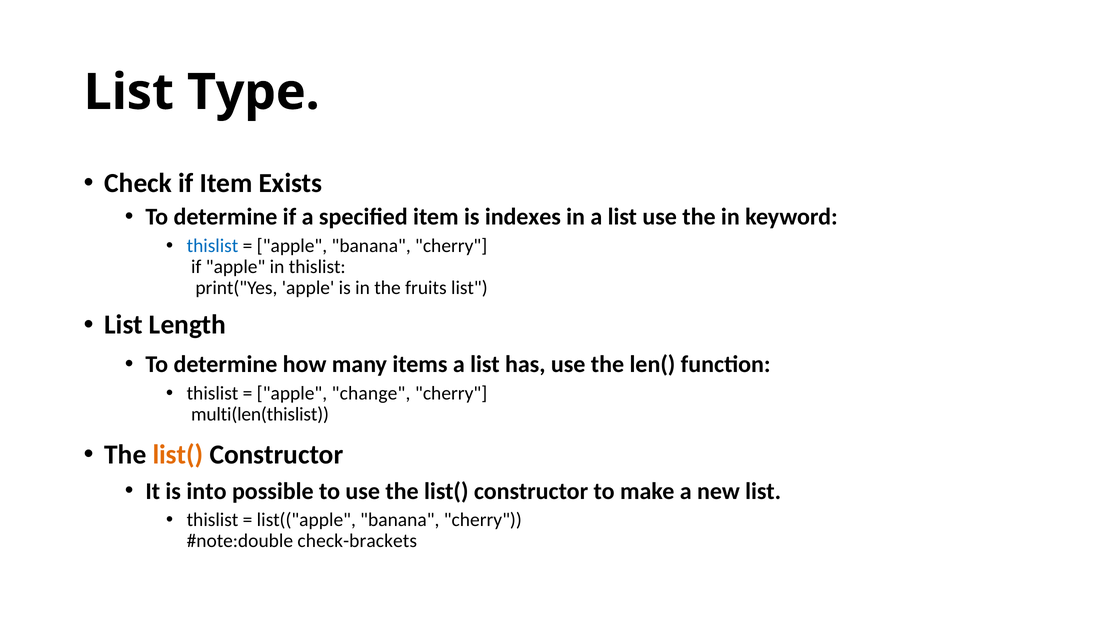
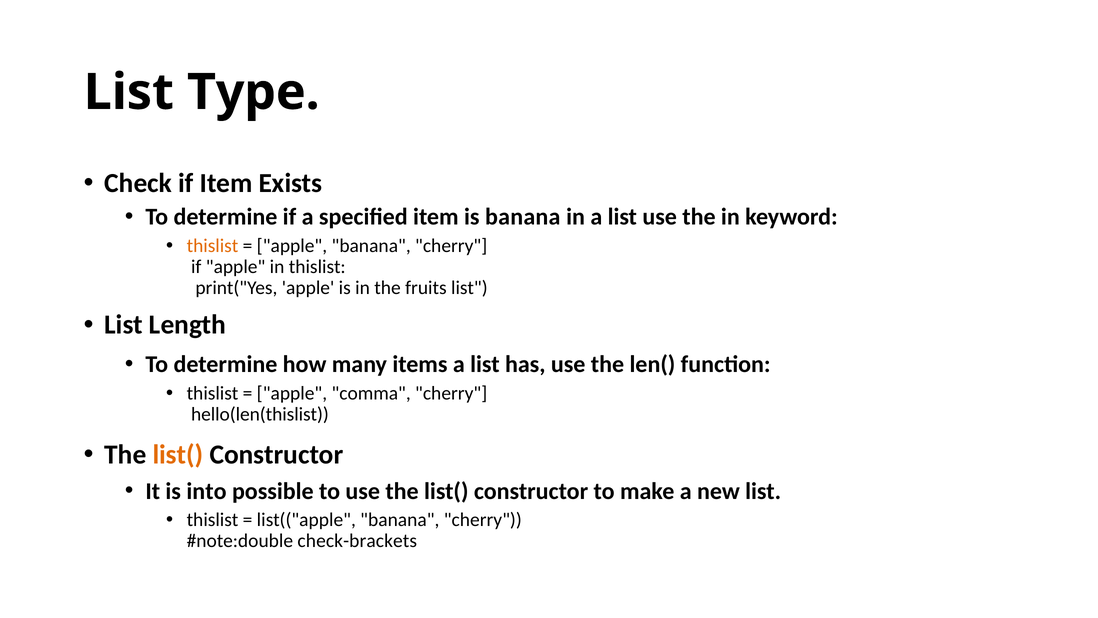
is indexes: indexes -> banana (523, 217)
thislist colour: blue -> orange (212, 246)
change: change -> comma (371, 393)
multi(len(thislist: multi(len(thislist -> hello(len(thislist (260, 414)
